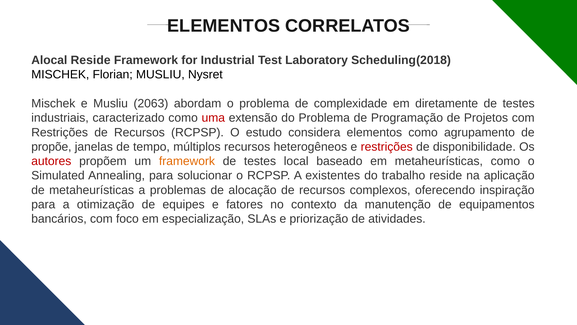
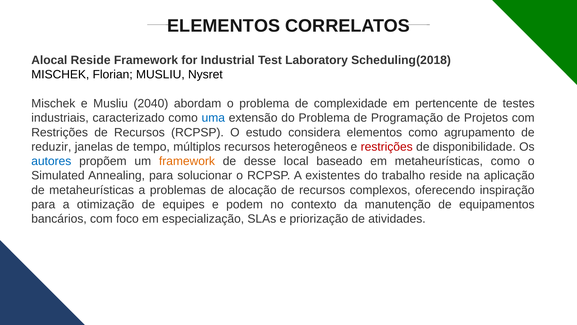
2063: 2063 -> 2040 (151, 103)
diretamente: diretamente -> pertencente (447, 103)
uma colour: red -> blue (213, 118)
propõe: propõe -> reduzir (51, 147)
autores colour: red -> blue (51, 161)
testes: testes -> desse (260, 161)
fatores: fatores -> podem (245, 204)
